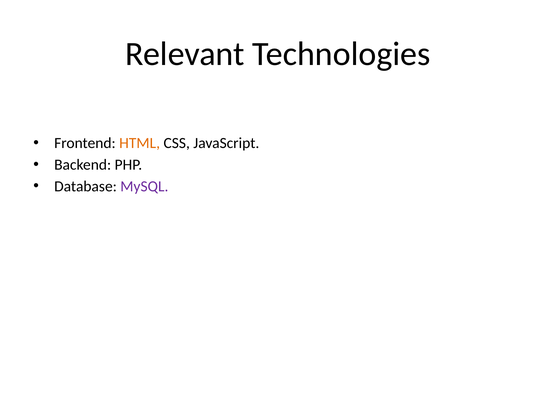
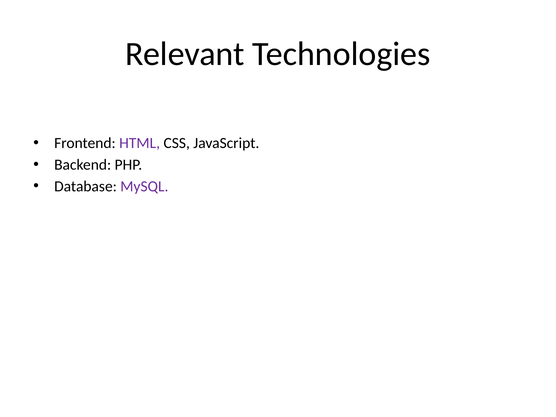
HTML colour: orange -> purple (140, 143)
